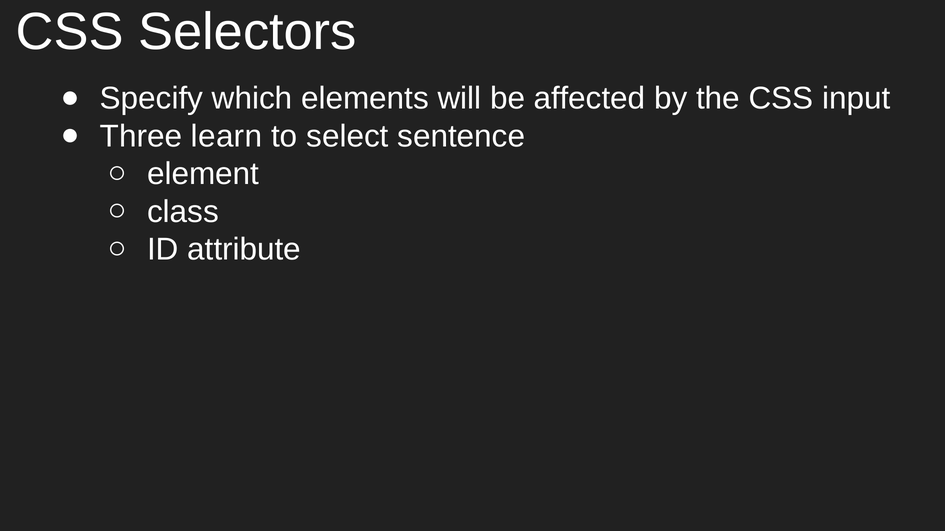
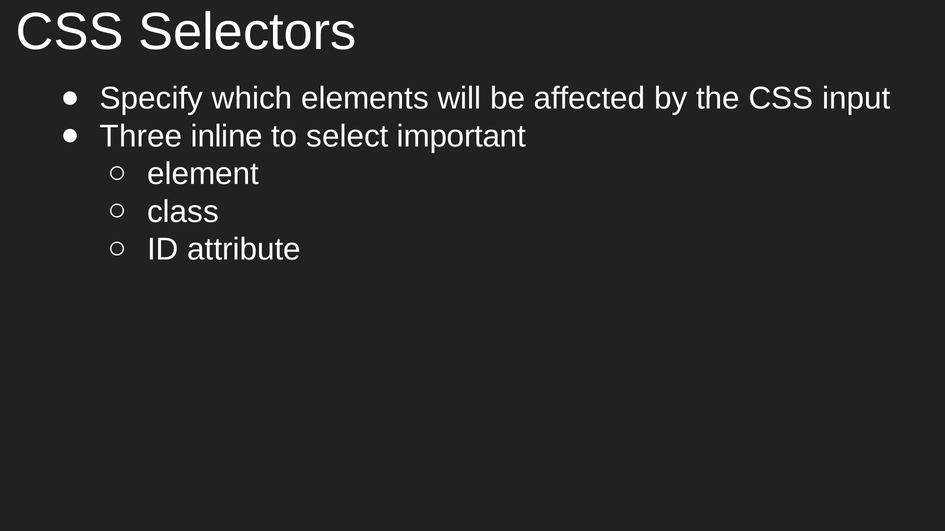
learn: learn -> inline (227, 136)
sentence: sentence -> important (461, 136)
